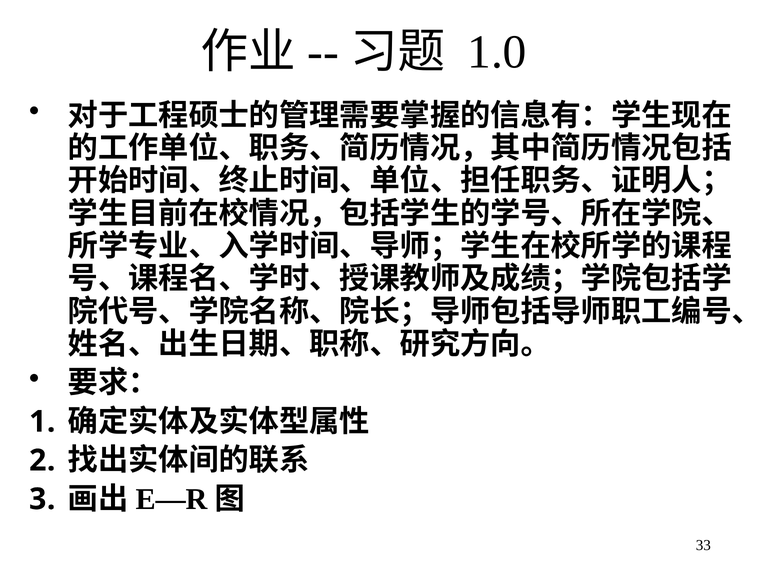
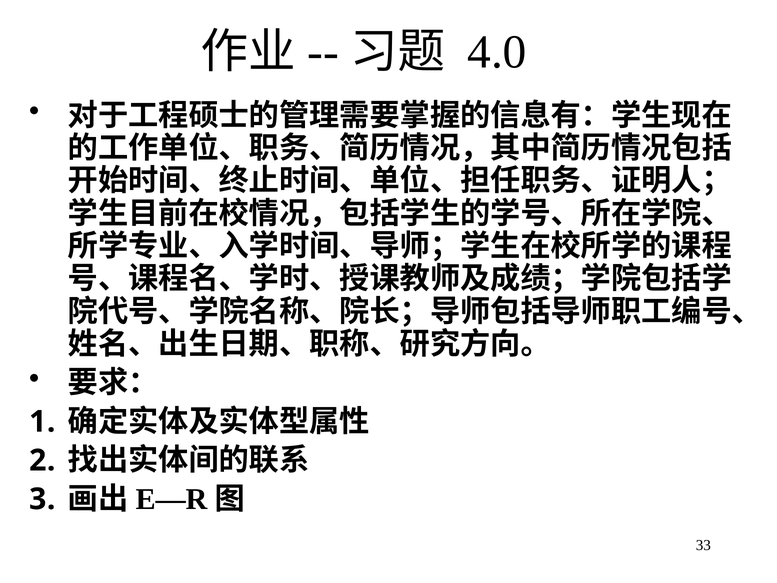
1.0: 1.0 -> 4.0 (497, 52)
